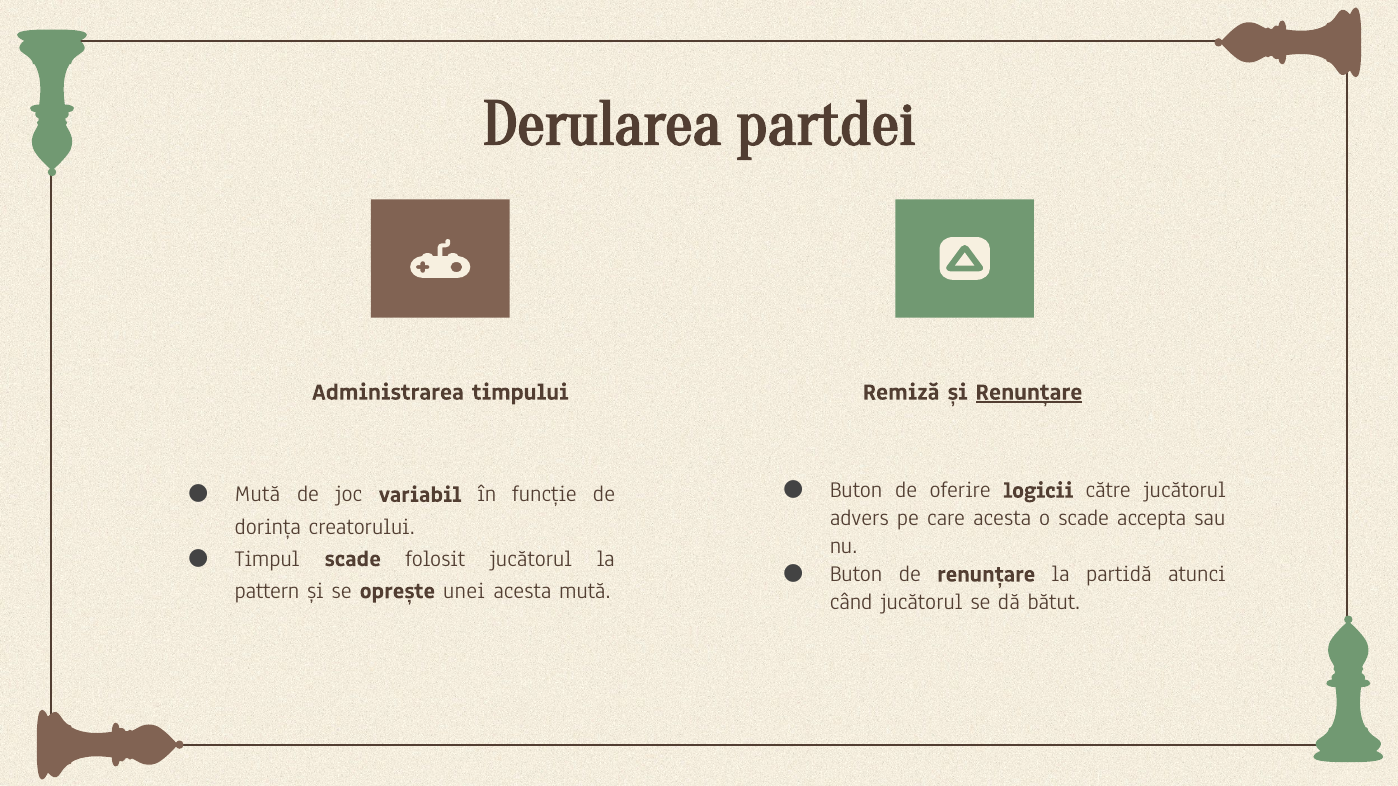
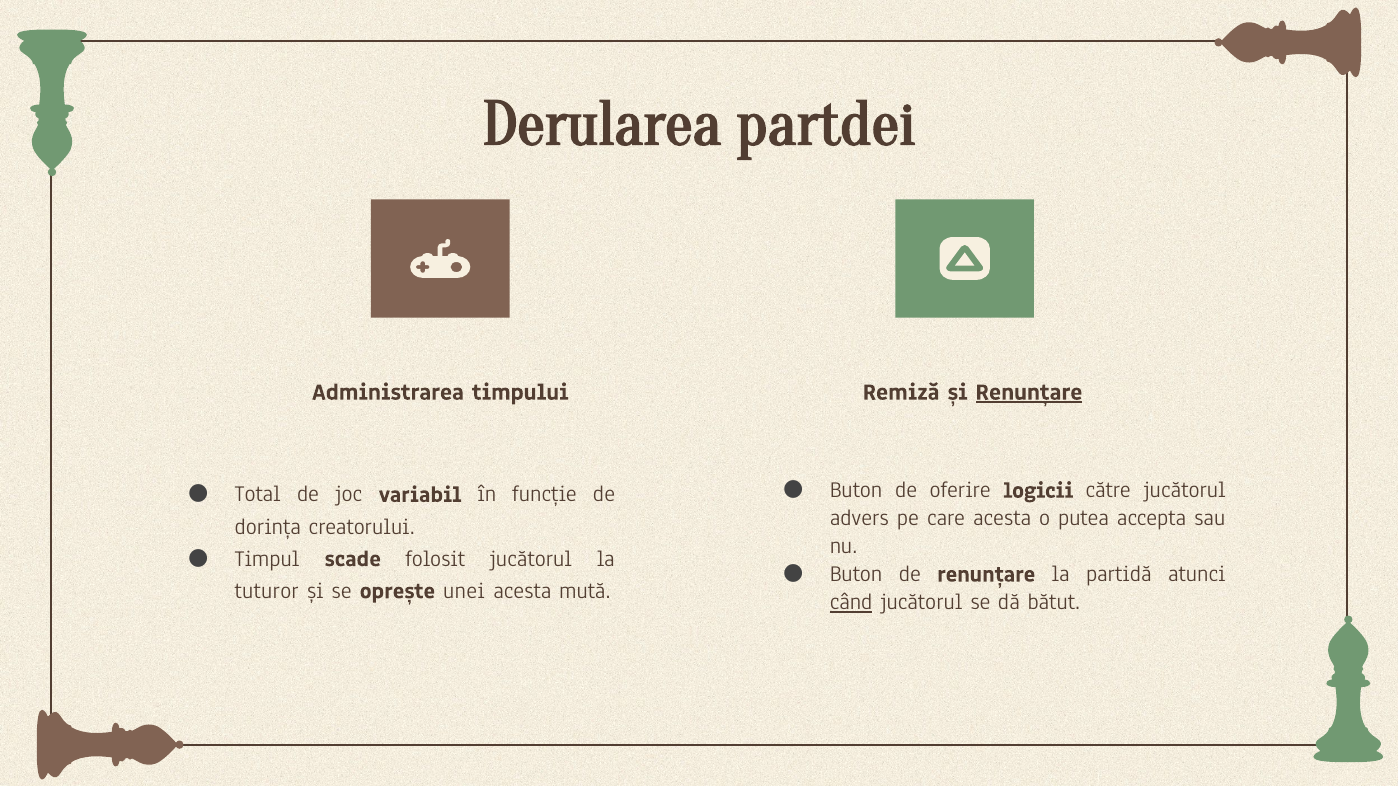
Mută: Mută -> Total (258, 494)
o scade: scade -> putea (1084, 518)
pattern: pattern -> tuturor (267, 591)
când underline: none -> present (851, 602)
